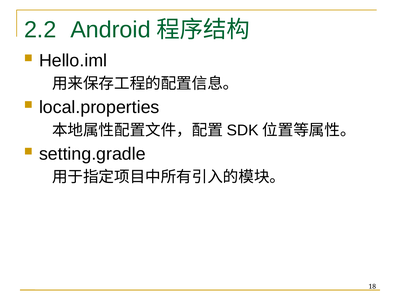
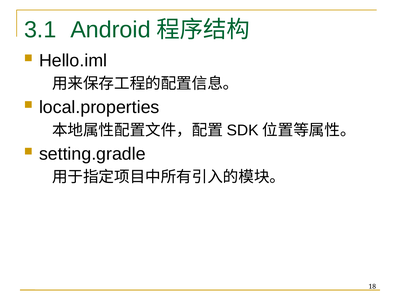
2.2: 2.2 -> 3.1 (40, 30)
